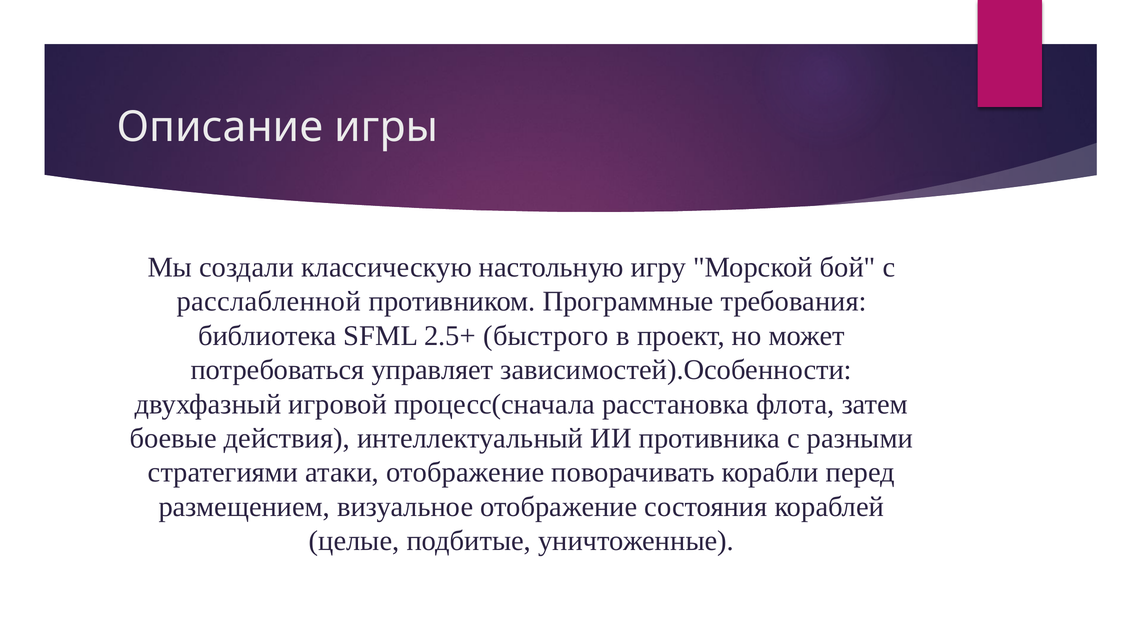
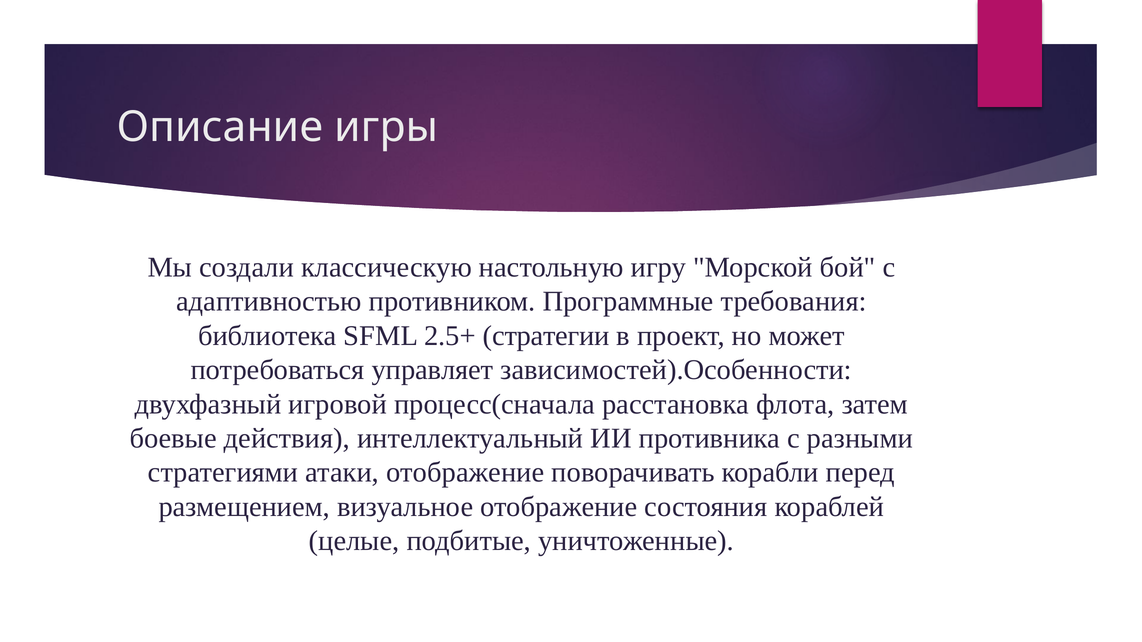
расслабленной: расслабленной -> адаптивностью (269, 302)
быстрого: быстрого -> стратегии (546, 336)
